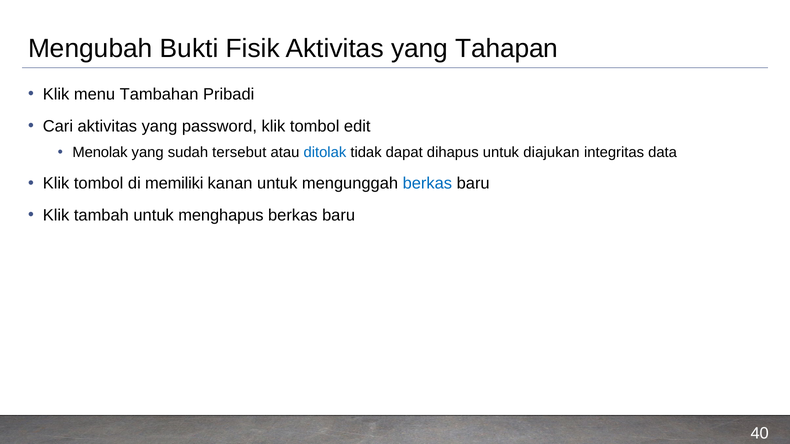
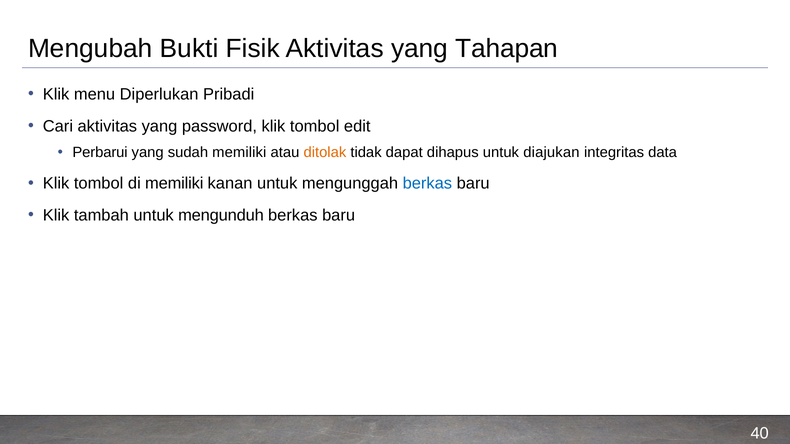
Tambahan: Tambahan -> Diperlukan (159, 94)
Menolak: Menolak -> Perbarui (100, 153)
sudah tersebut: tersebut -> memiliki (239, 153)
ditolak colour: blue -> orange (325, 153)
menghapus: menghapus -> mengunduh (221, 216)
